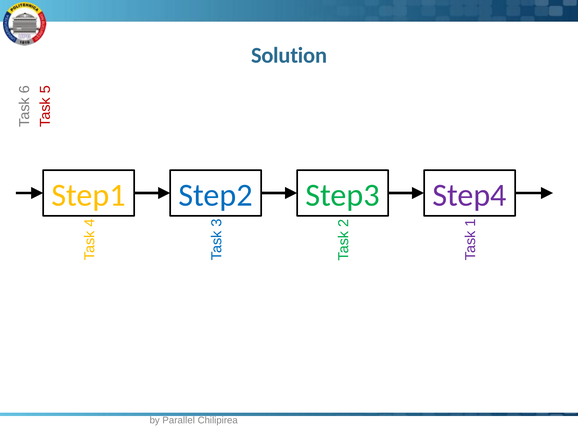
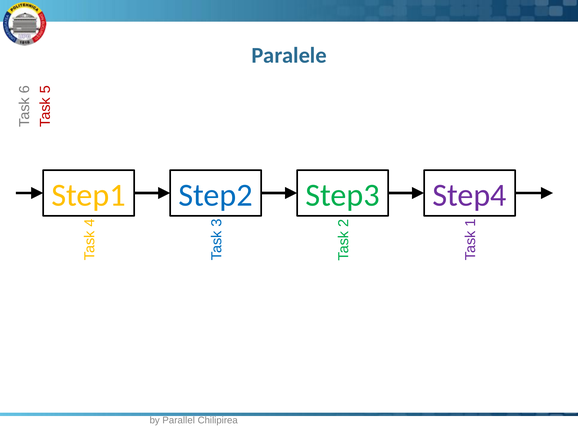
Solution: Solution -> Paralele (289, 55)
